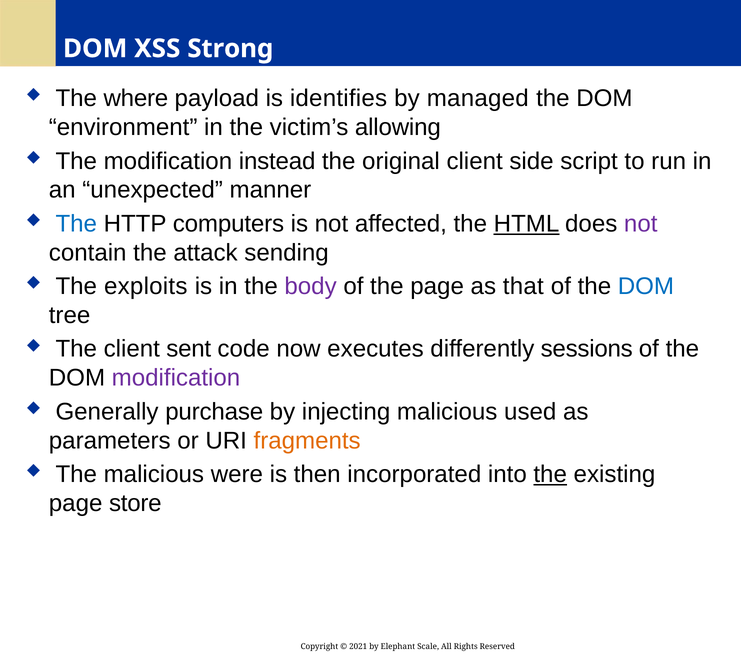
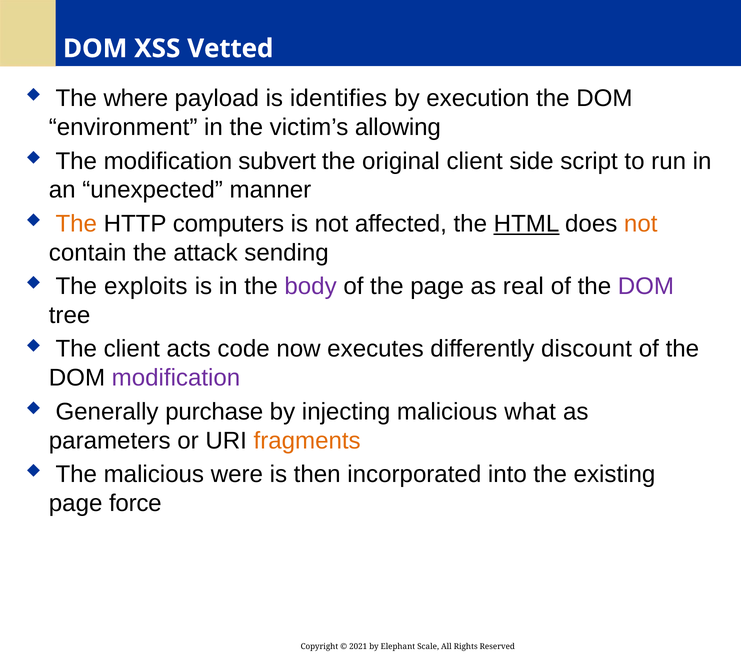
Strong: Strong -> Vetted (230, 49)
managed: managed -> execution (478, 98)
instead: instead -> subvert (277, 161)
The colour: blue -> orange (76, 224)
not colour: purple -> orange (641, 224)
that: that -> real (523, 286)
DOM colour: blue -> purple (646, 286)
sent: sent -> acts (189, 349)
sessions: sessions -> discount (587, 349)
used: used -> what (530, 412)
the underline: present -> none (550, 474)
store: store -> force (135, 503)
